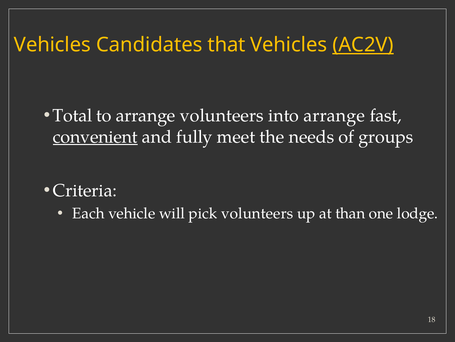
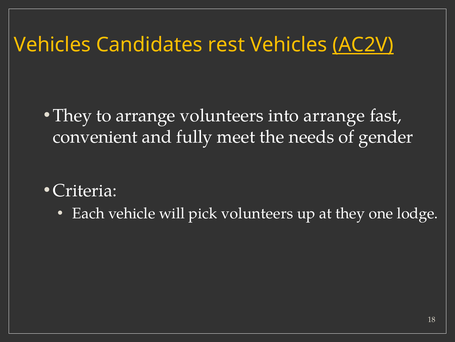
that: that -> rest (226, 45)
Total: Total -> They (72, 115)
convenient underline: present -> none (95, 137)
groups: groups -> gender (386, 137)
at than: than -> they (350, 213)
